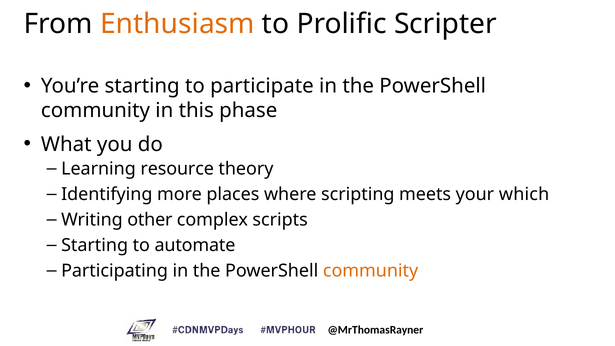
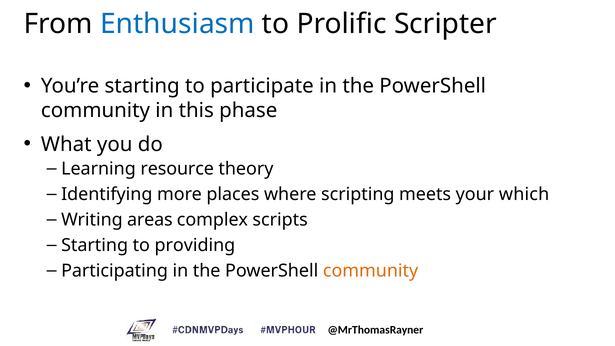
Enthusiasm colour: orange -> blue (177, 24)
other: other -> areas (150, 220)
automate: automate -> providing (195, 245)
